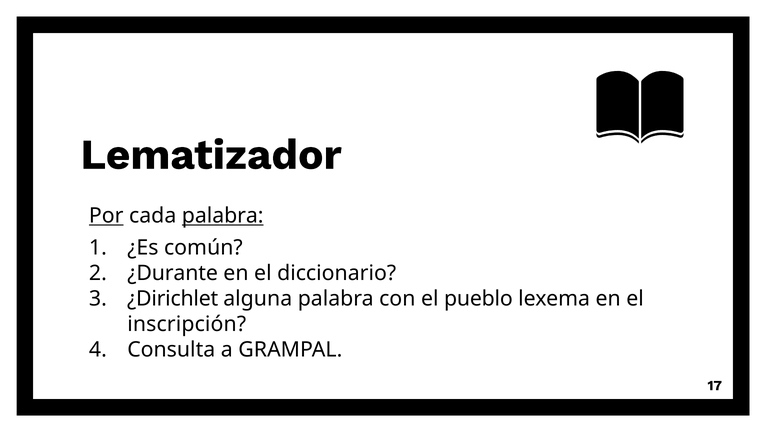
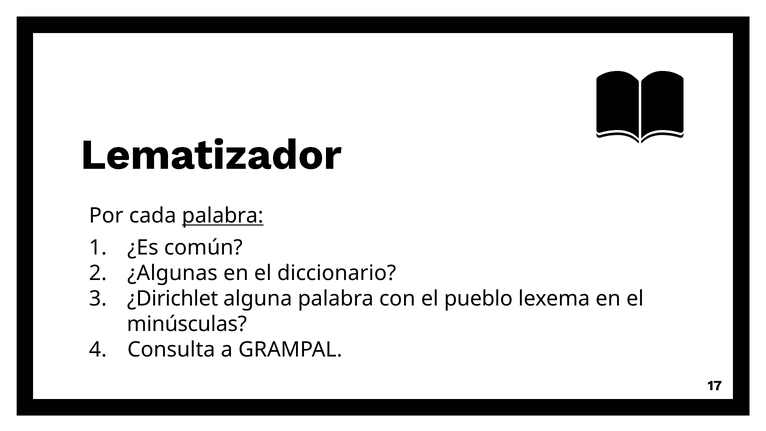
Por underline: present -> none (106, 216)
¿Durante: ¿Durante -> ¿Algunas (172, 273)
inscripción: inscripción -> minúsculas (187, 324)
